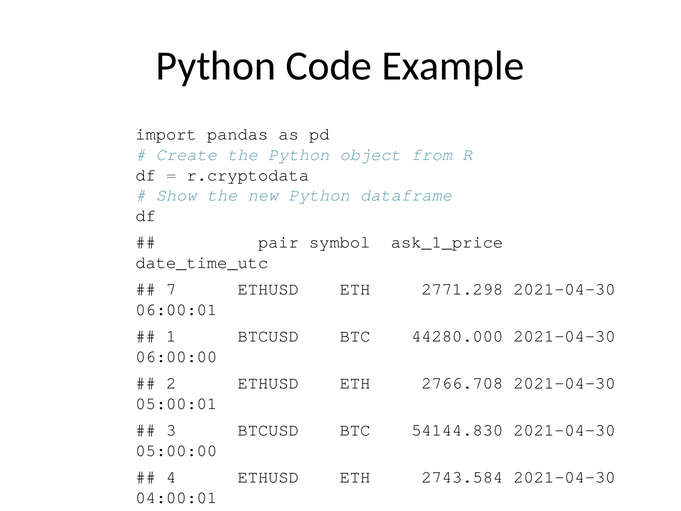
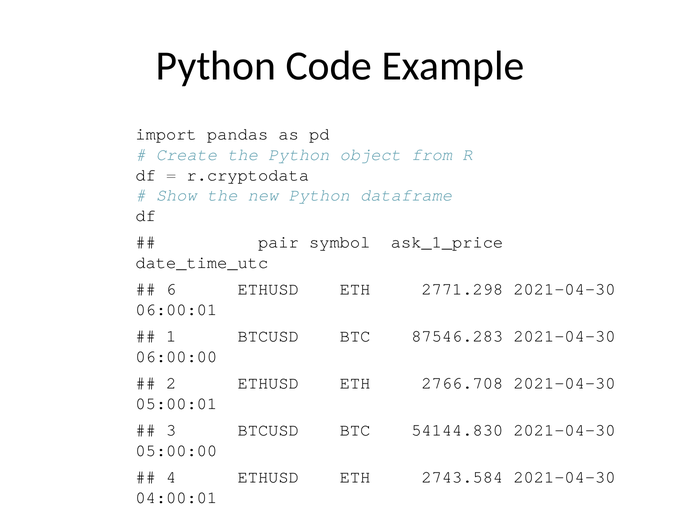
7: 7 -> 6 (171, 289)
44280.000: 44280.000 -> 87546.283 (457, 336)
